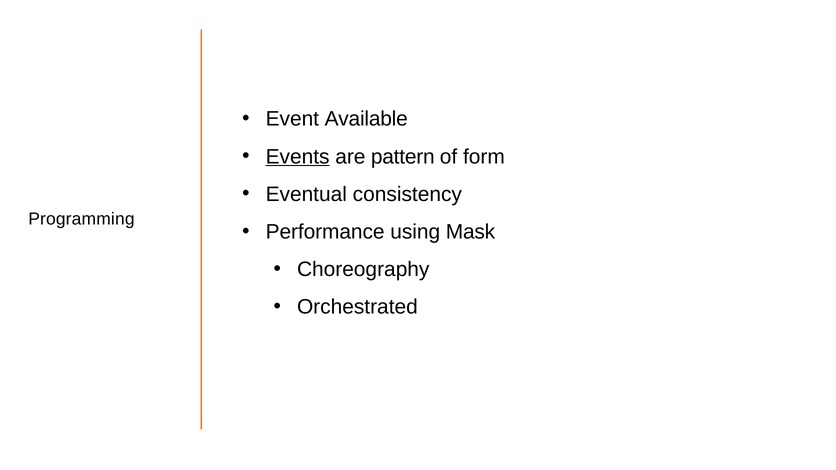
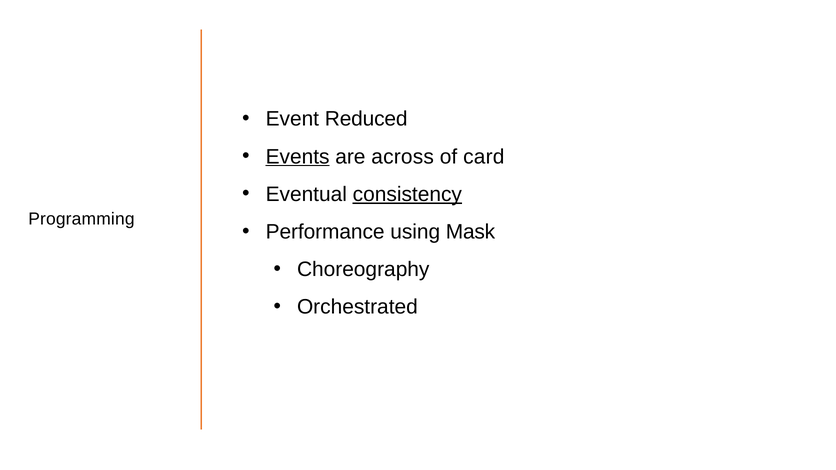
Available: Available -> Reduced (366, 119)
pattern: pattern -> across (403, 157)
form: form -> card (484, 157)
consistency underline: none -> present (407, 194)
